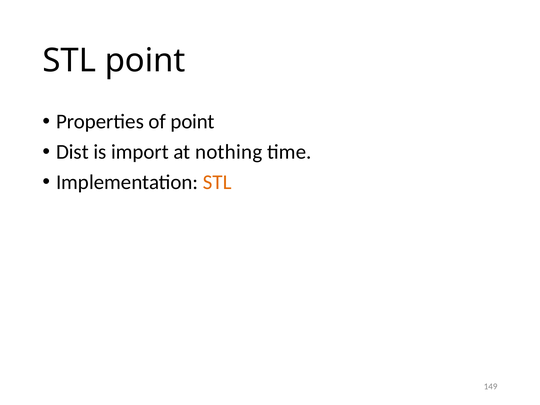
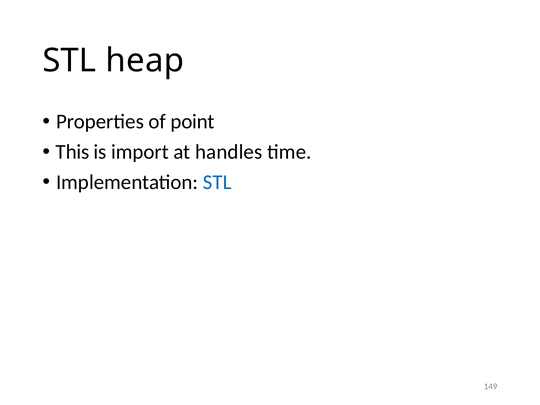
STL point: point -> heap (145, 60)
Dist: Dist -> This (72, 152)
nothing: nothing -> handles (229, 152)
STL colour: orange -> blue (217, 182)
